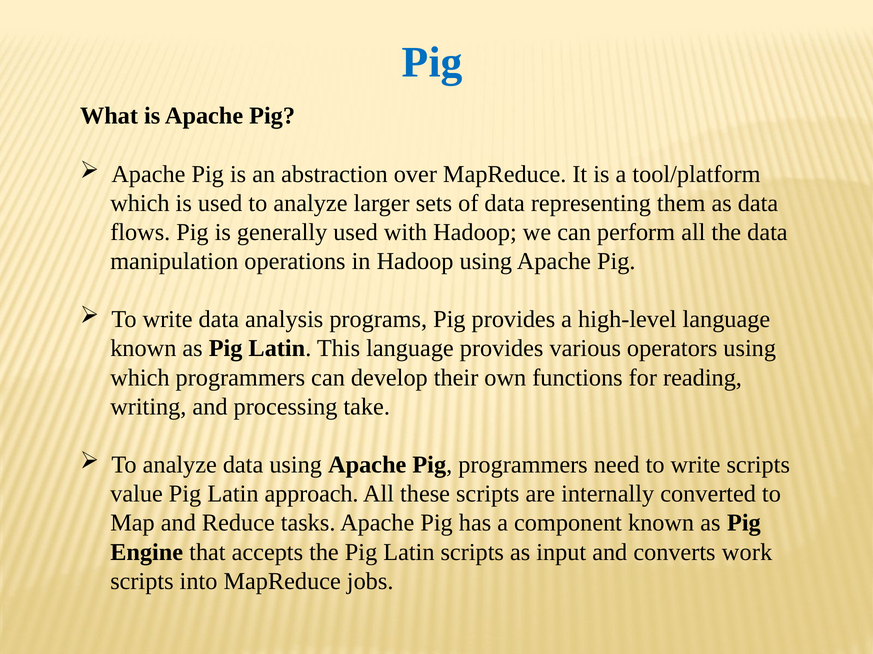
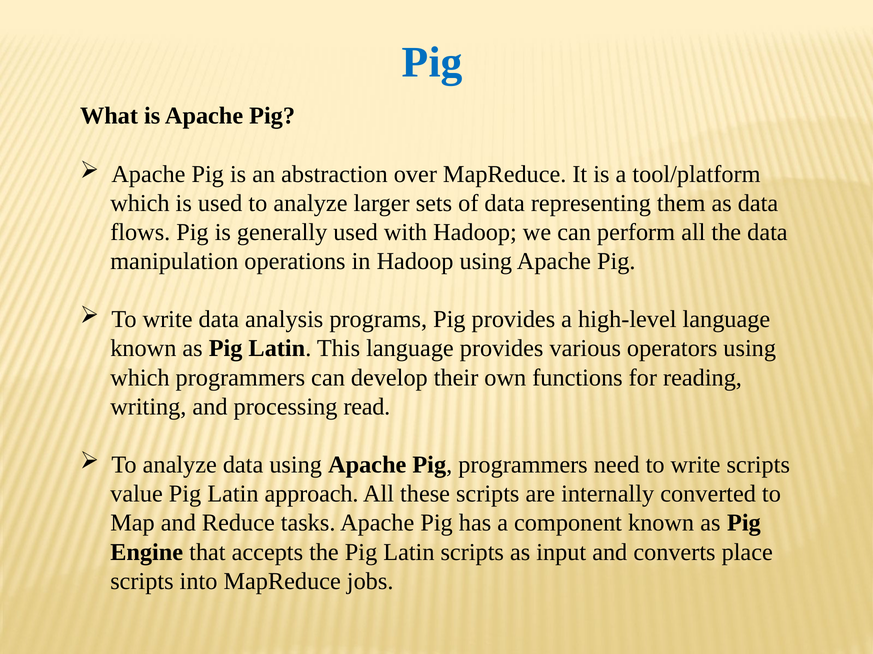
take: take -> read (367, 407)
work: work -> place (747, 553)
